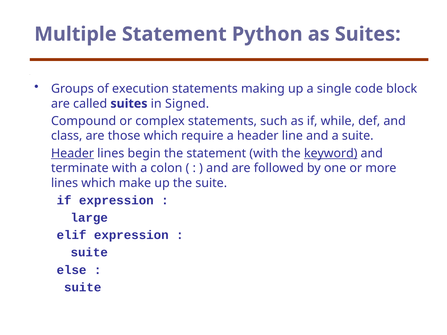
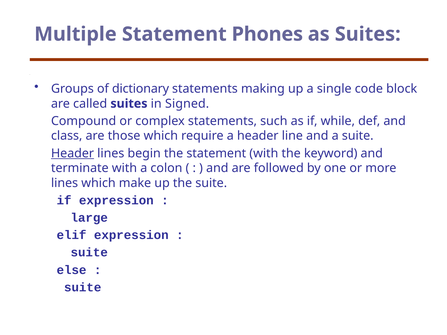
Python: Python -> Phones (267, 34)
execution: execution -> dictionary (141, 89)
keyword underline: present -> none (331, 153)
